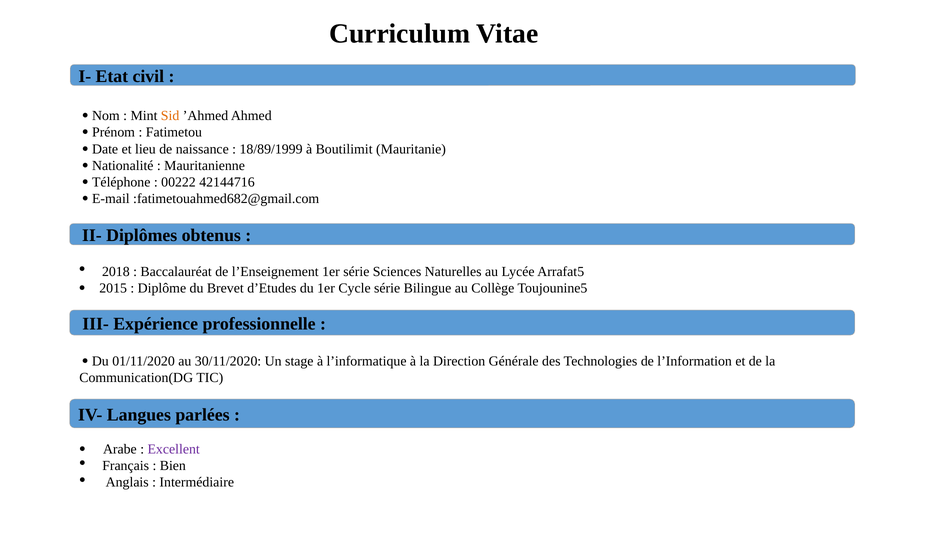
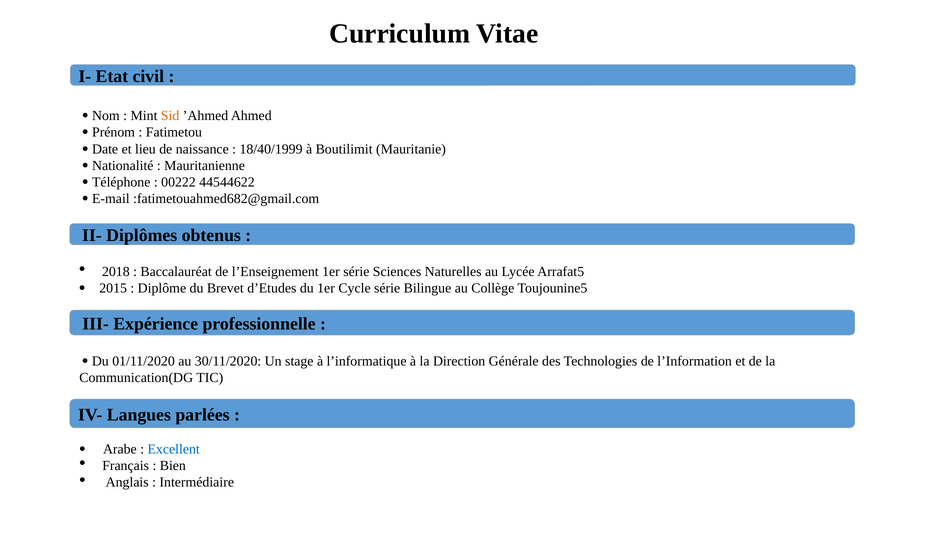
18/89/1999: 18/89/1999 -> 18/40/1999 (271, 149)
42144716: 42144716 -> 44544622 (227, 182)
Excellent colour: purple -> blue (174, 449)
